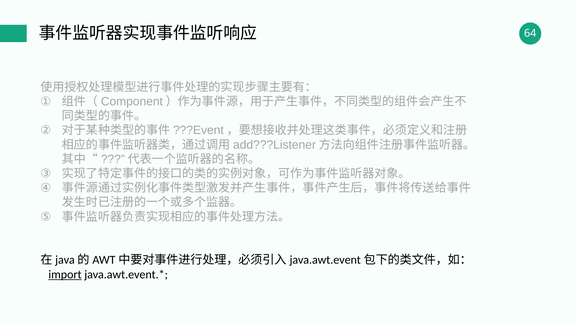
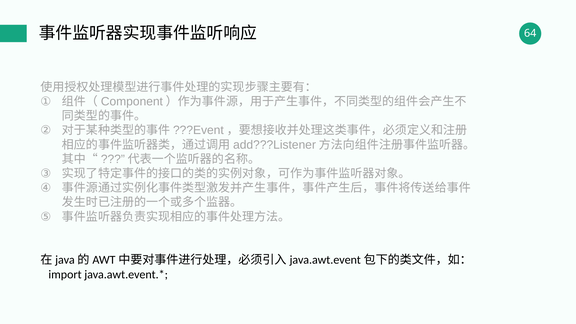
import underline: present -> none (65, 274)
